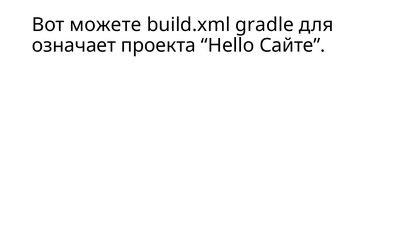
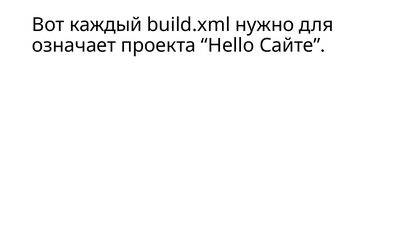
можете: можете -> каждый (106, 25)
gradle: gradle -> нужно (265, 25)
